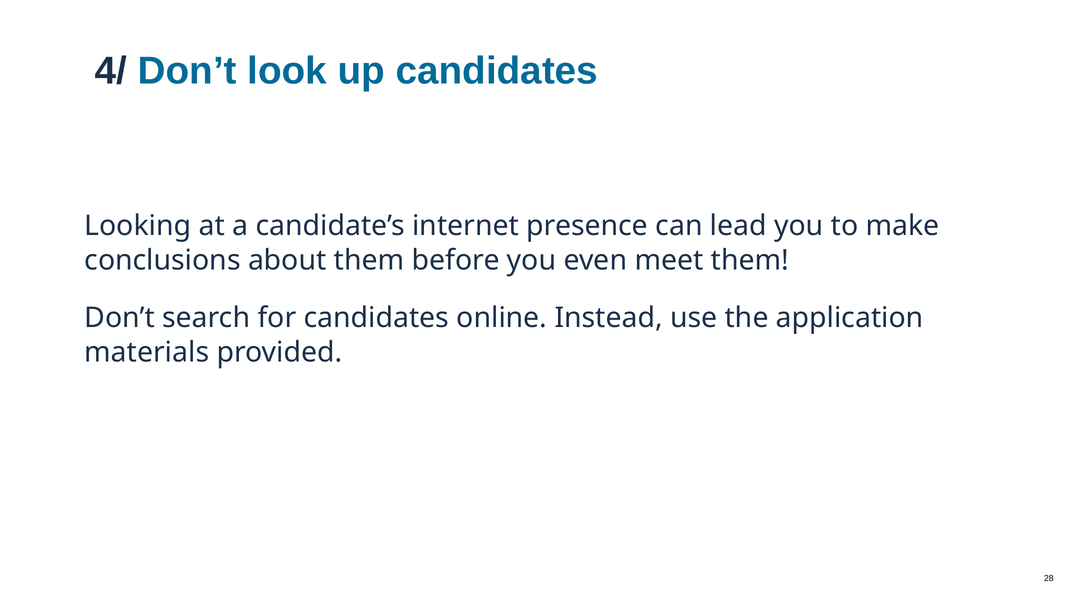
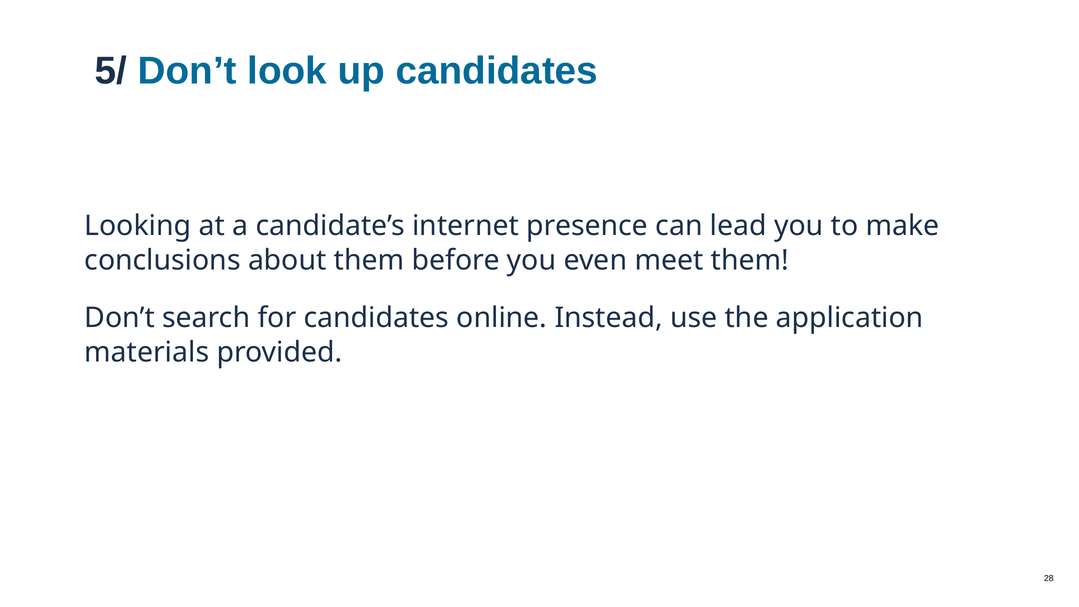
4/: 4/ -> 5/ (111, 71)
